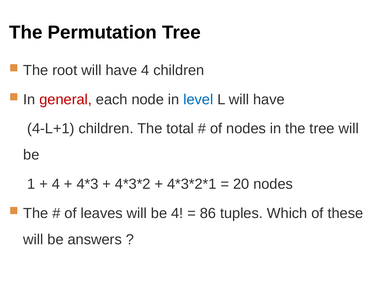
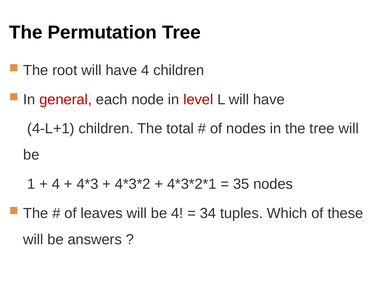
level colour: blue -> red (198, 100)
20: 20 -> 35 (241, 184)
86: 86 -> 34 (208, 213)
